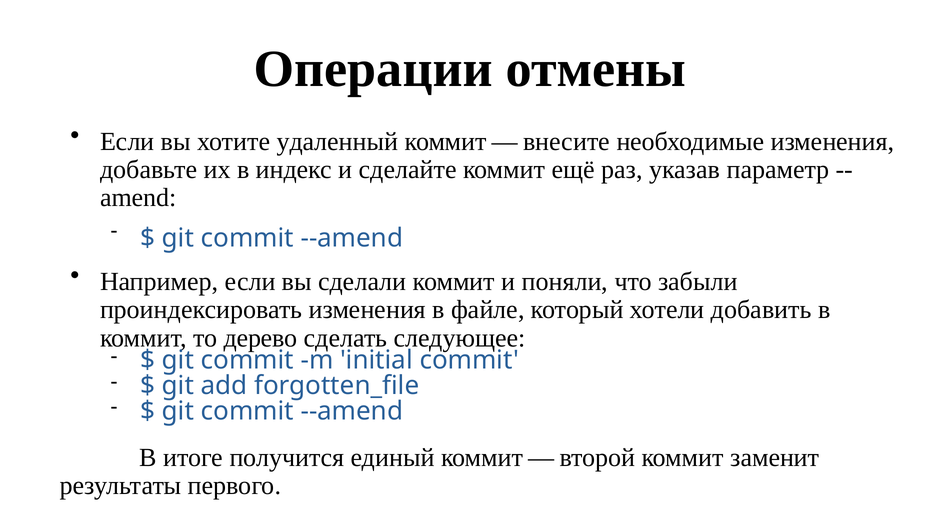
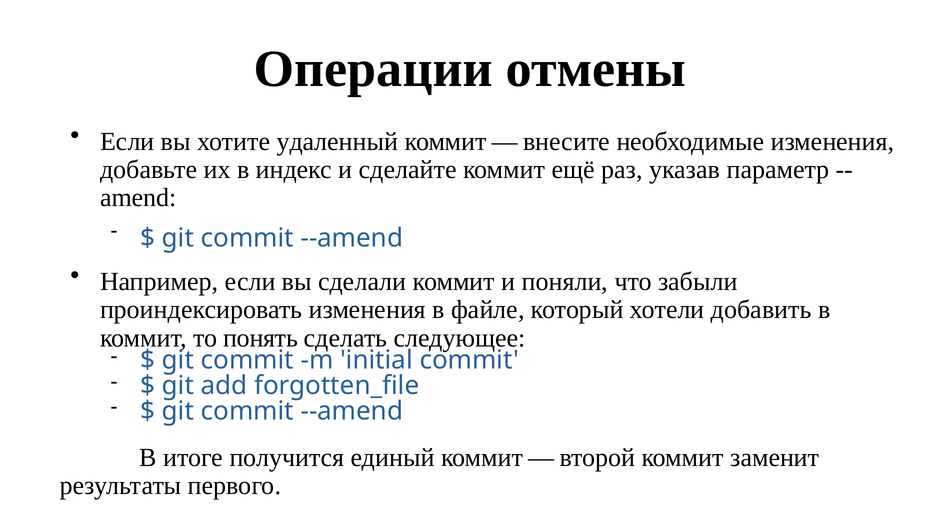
дерево: дерево -> понять (261, 337)
